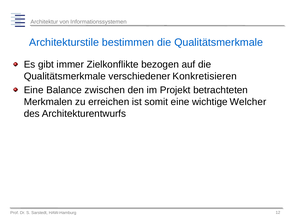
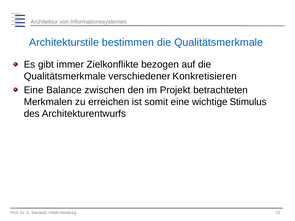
Welcher: Welcher -> Stimulus (248, 102)
